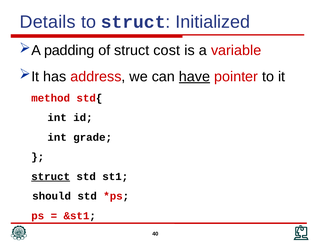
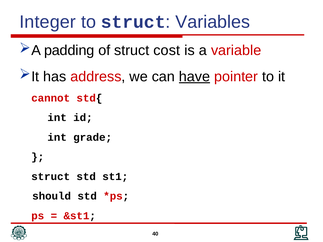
Details: Details -> Integer (48, 22)
Initialized: Initialized -> Variables (213, 22)
method: method -> cannot (51, 98)
struct underline: present -> none (51, 177)
